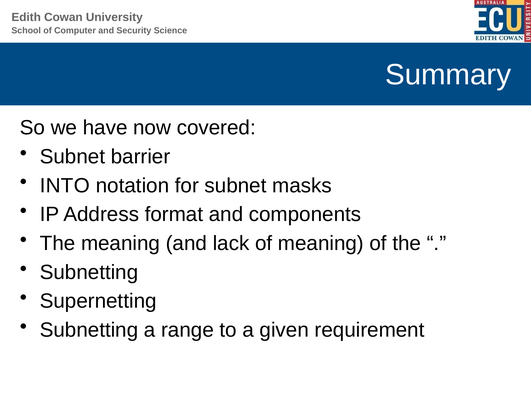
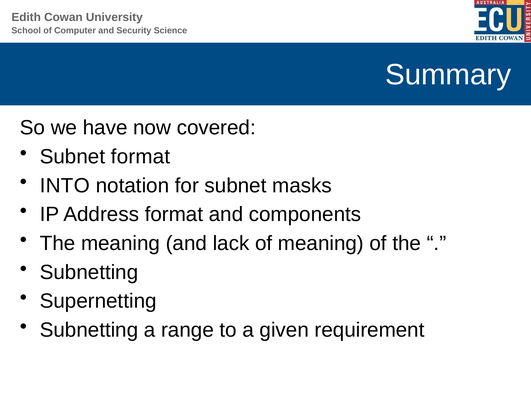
Subnet barrier: barrier -> format (140, 157)
